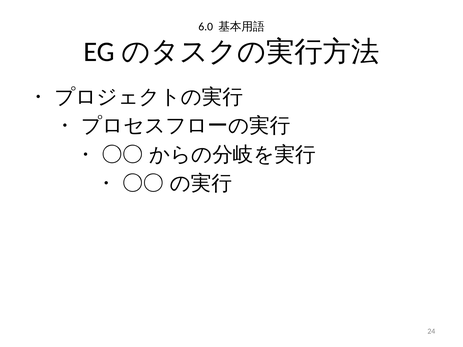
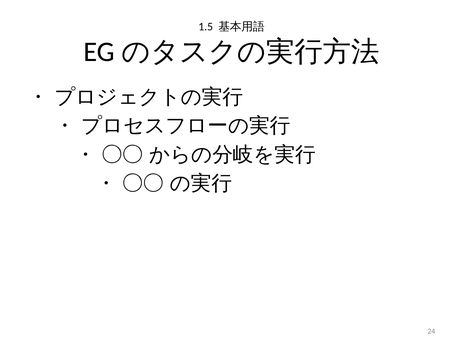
6.0: 6.0 -> 1.5 (206, 27)
